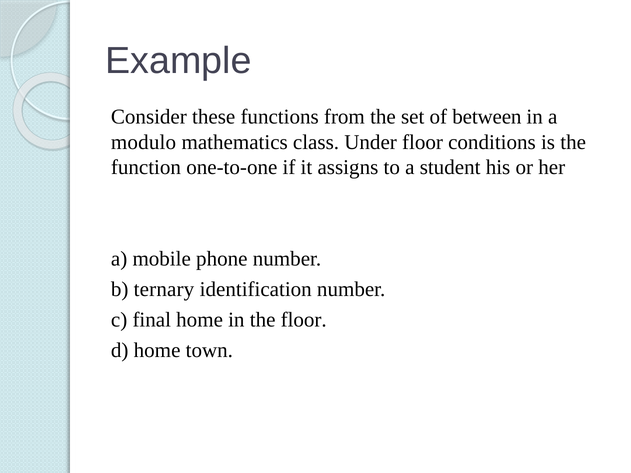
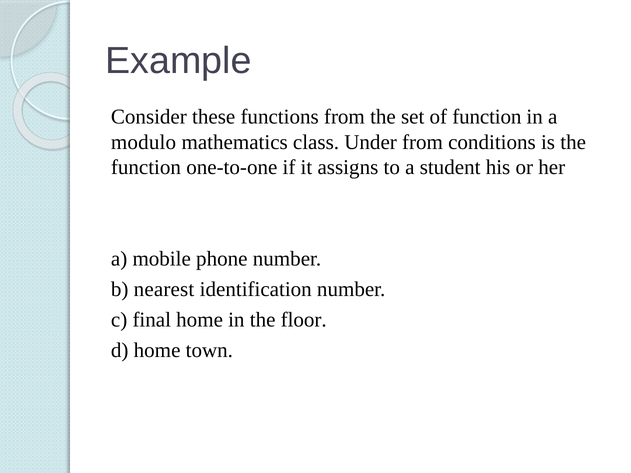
of between: between -> function (487, 117)
Under floor: floor -> from (423, 142)
ternary: ternary -> nearest (164, 290)
